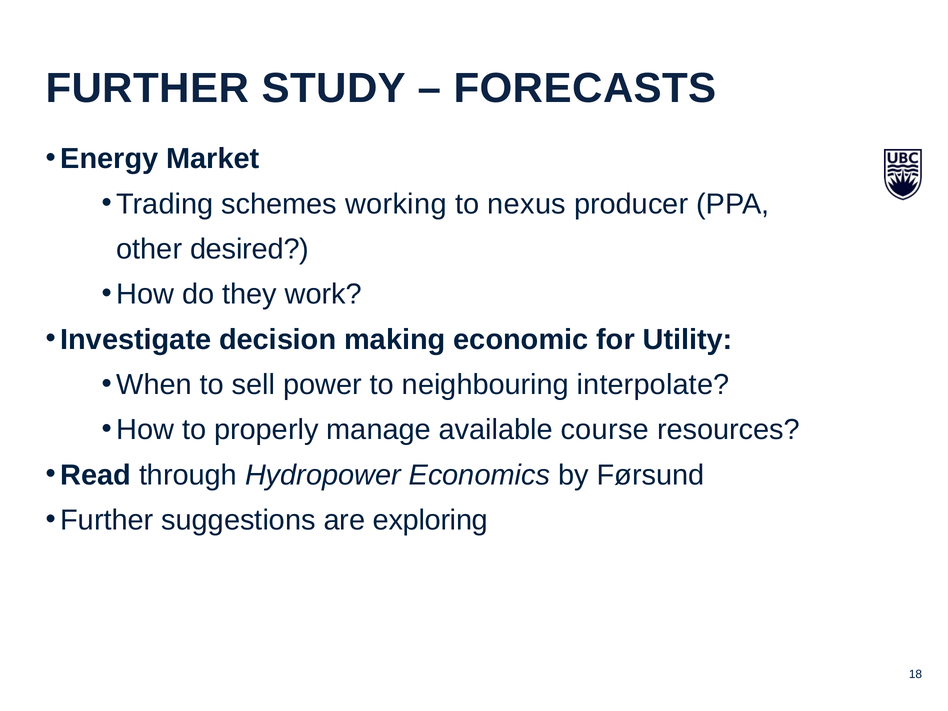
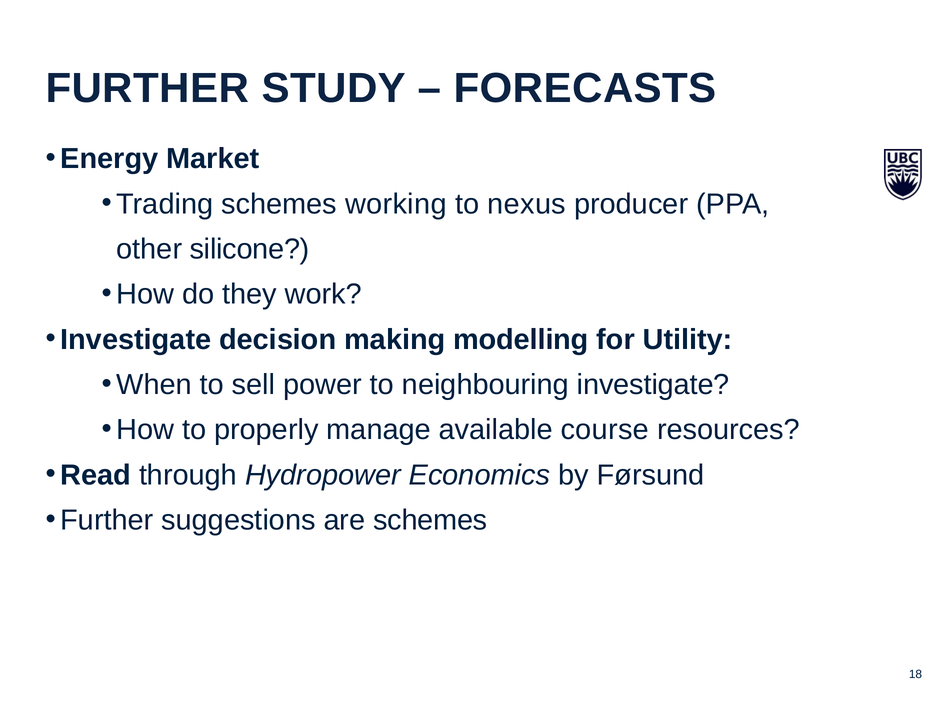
desired: desired -> silicone (250, 249)
economic: economic -> modelling (521, 339)
neighbouring interpolate: interpolate -> investigate (653, 385)
are exploring: exploring -> schemes (430, 520)
